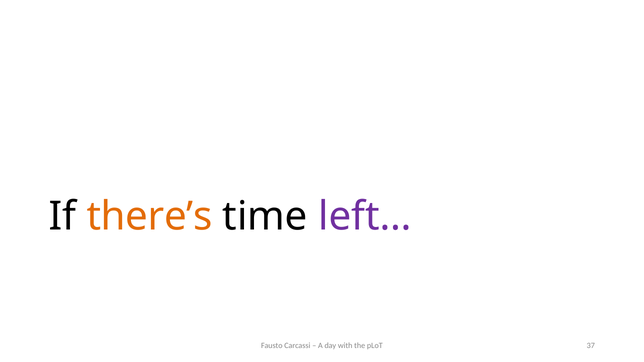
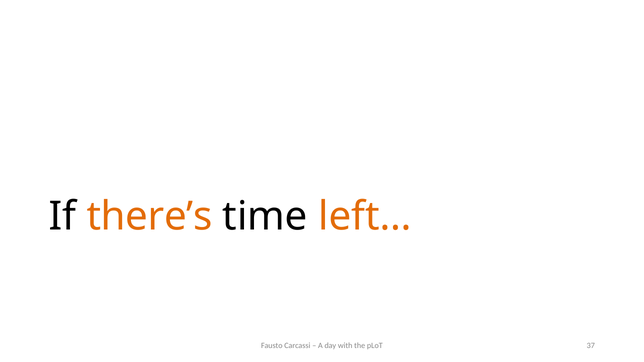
left… colour: purple -> orange (365, 217)
